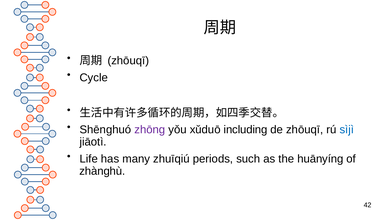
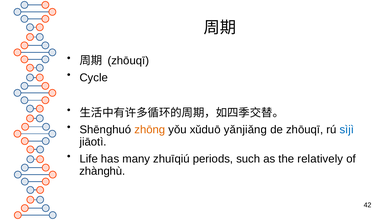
zhōng colour: purple -> orange (150, 130)
including: including -> yǎnjiǎng (245, 130)
huānyíng: huānyíng -> relatively (320, 159)
